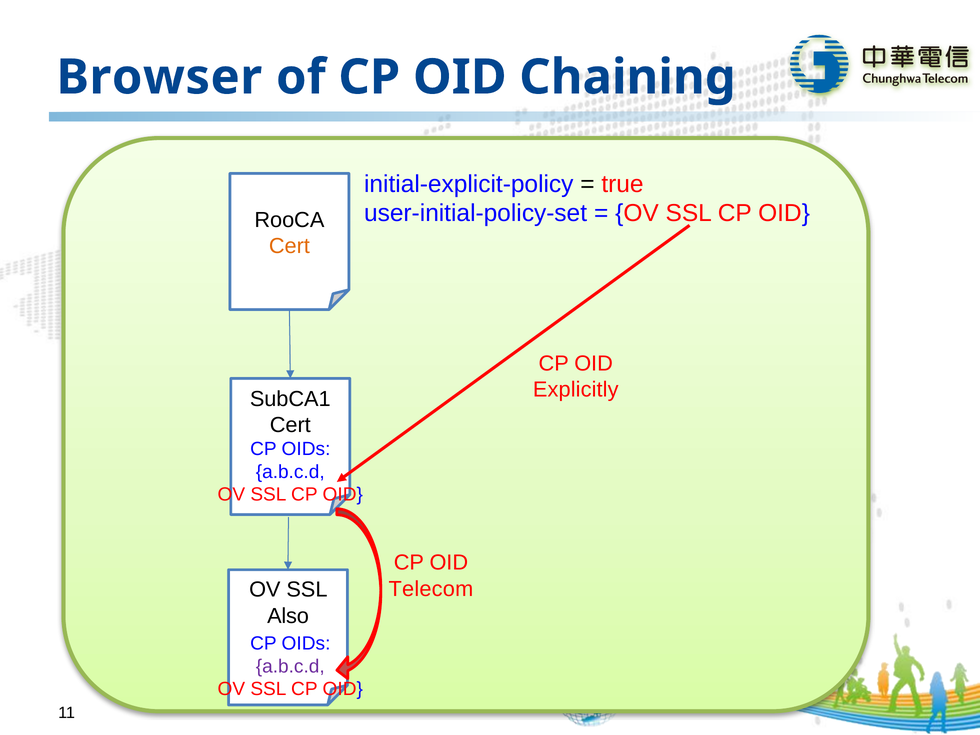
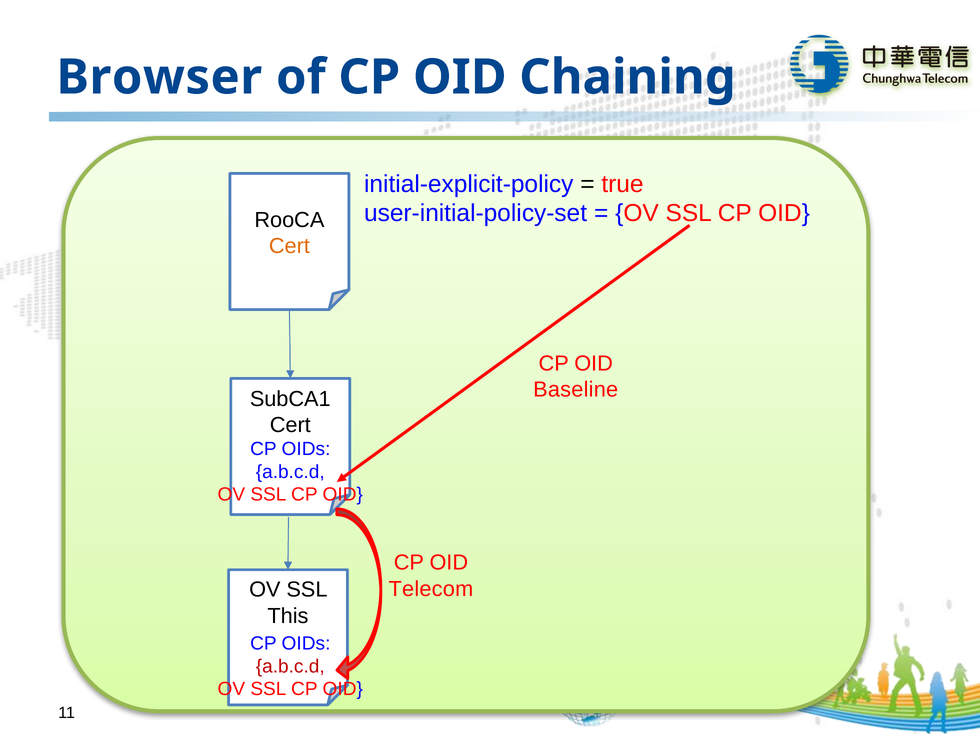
Explicitly: Explicitly -> Baseline (576, 389)
Also: Also -> This (288, 616)
a.b.c.d colour: purple -> red (290, 666)
